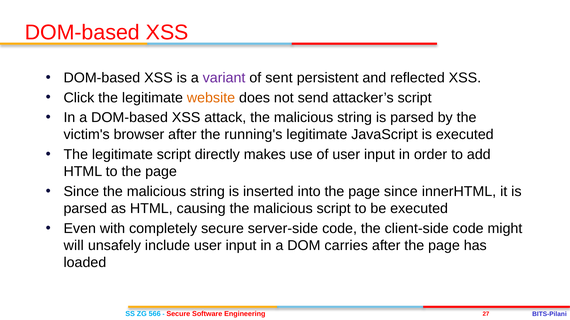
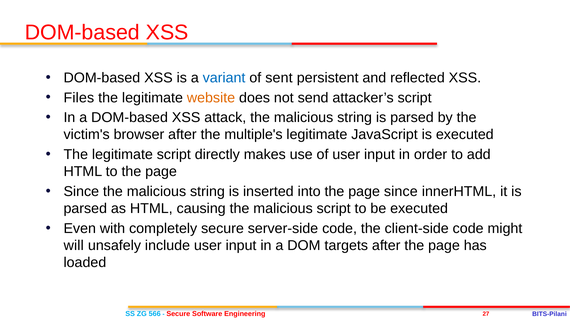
variant colour: purple -> blue (224, 78)
Click: Click -> Files (79, 98)
running's: running's -> multiple's (253, 135)
carries: carries -> targets (346, 246)
